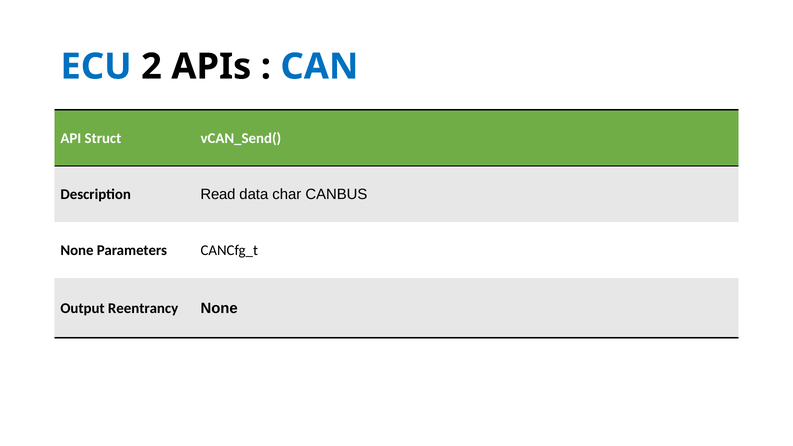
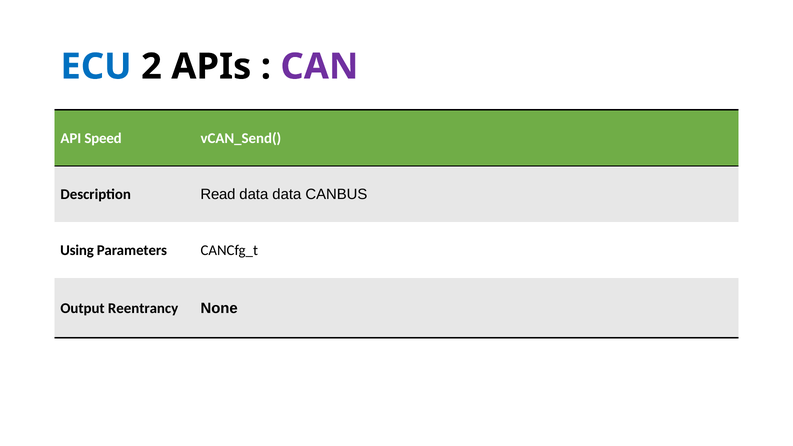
CAN colour: blue -> purple (319, 67)
Struct: Struct -> Speed (103, 138)
data char: char -> data (287, 194)
None: None -> Using (77, 250)
